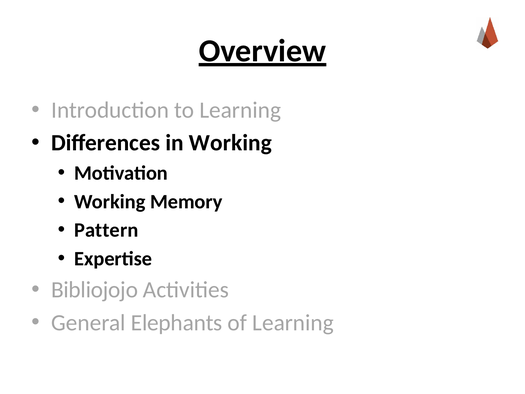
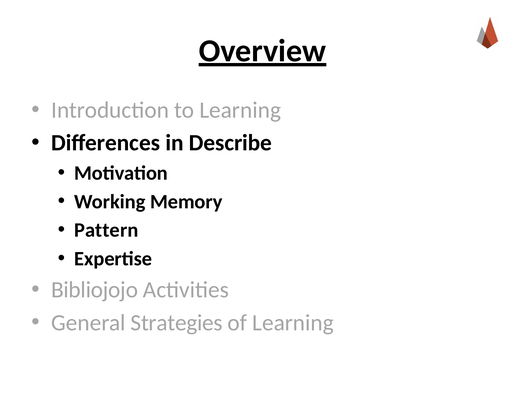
in Working: Working -> Describe (230, 143)
Elephants: Elephants -> Strategies (177, 322)
